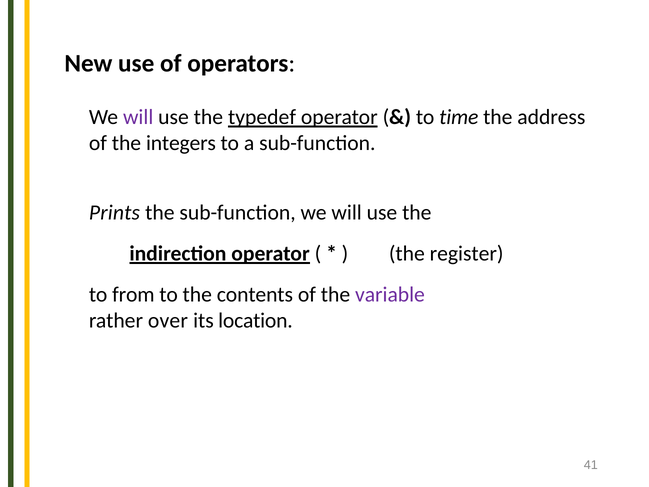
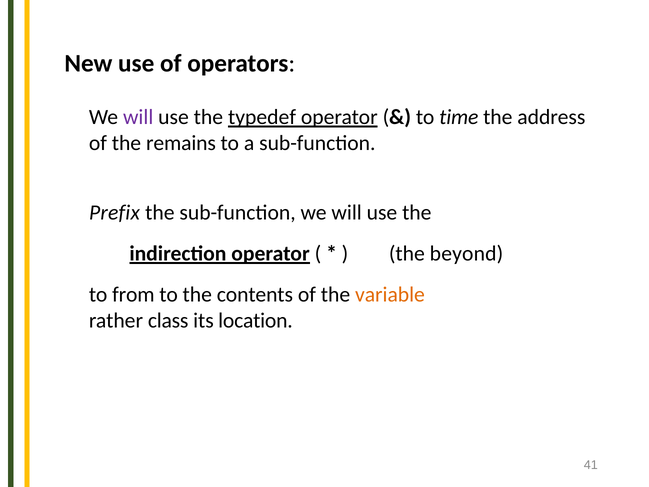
integers: integers -> remains (181, 143)
Prints: Prints -> Prefix (114, 212)
register: register -> beyond (467, 254)
variable colour: purple -> orange (390, 295)
over: over -> class (168, 321)
